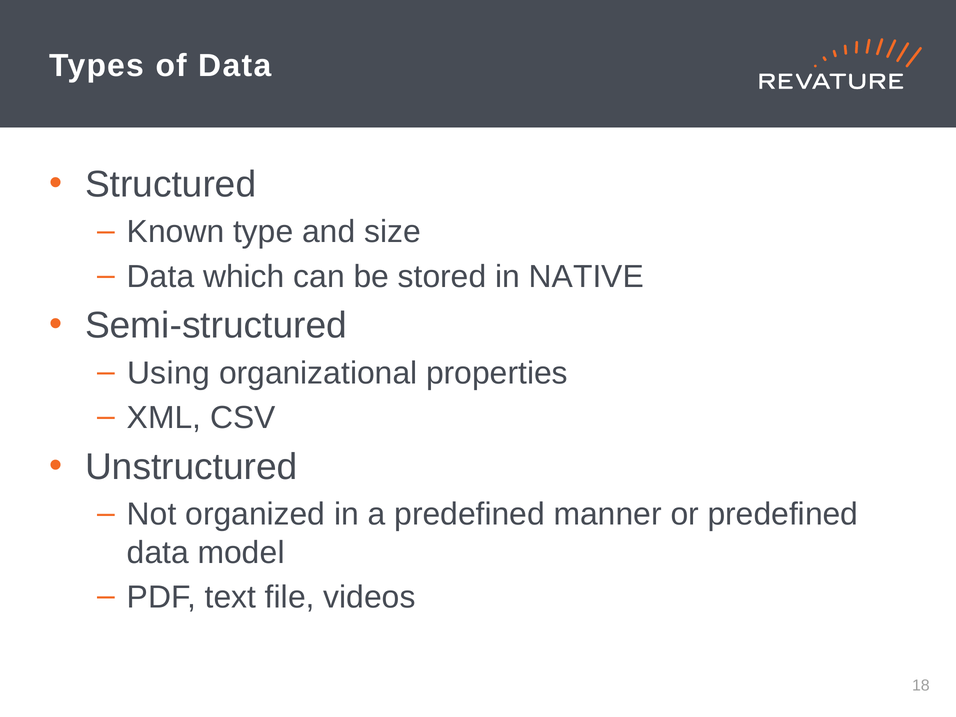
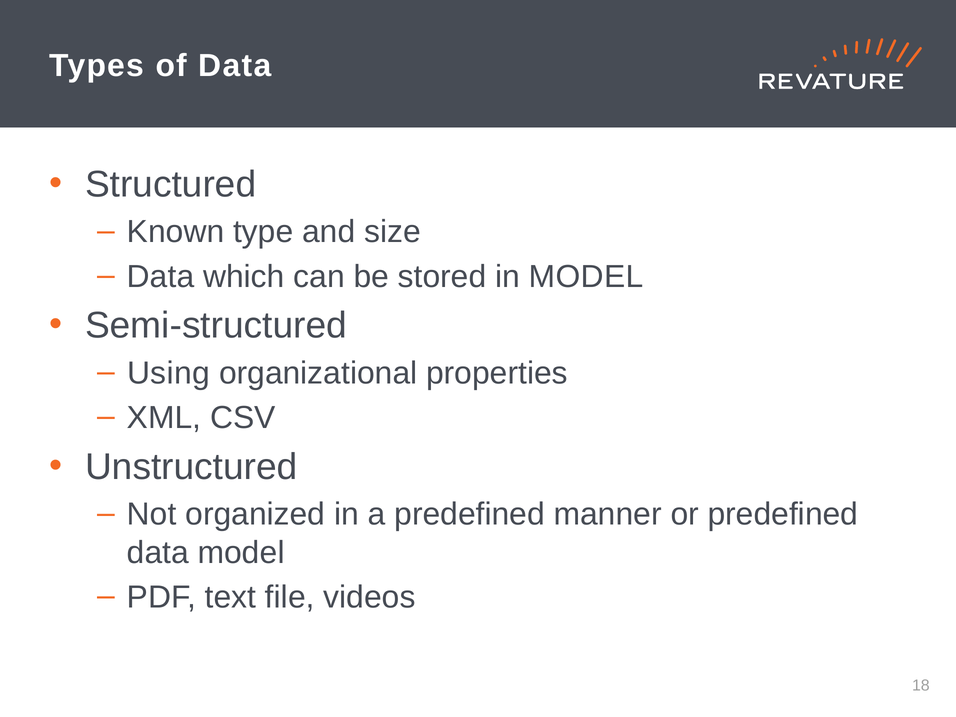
in NATIVE: NATIVE -> MODEL (586, 277)
